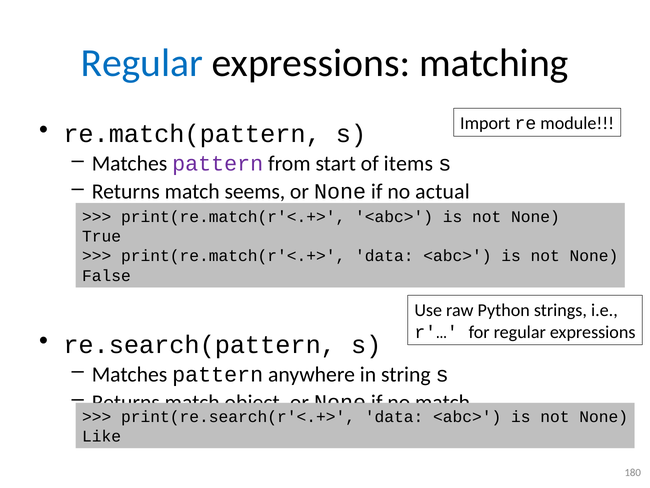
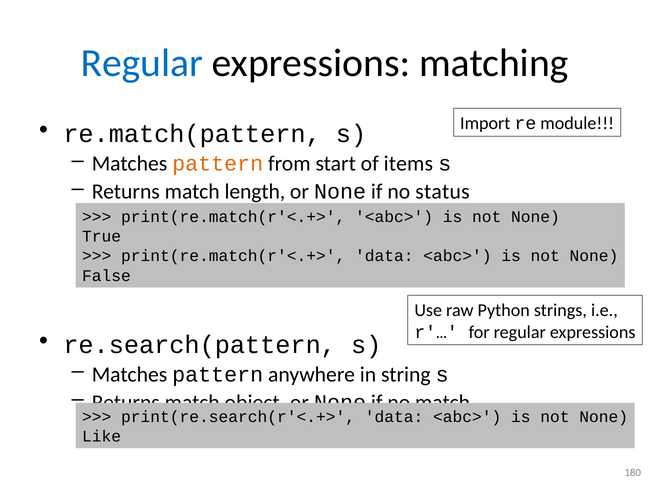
pattern colour: purple -> orange (218, 163)
seems: seems -> length (255, 191)
actual: actual -> status (442, 191)
